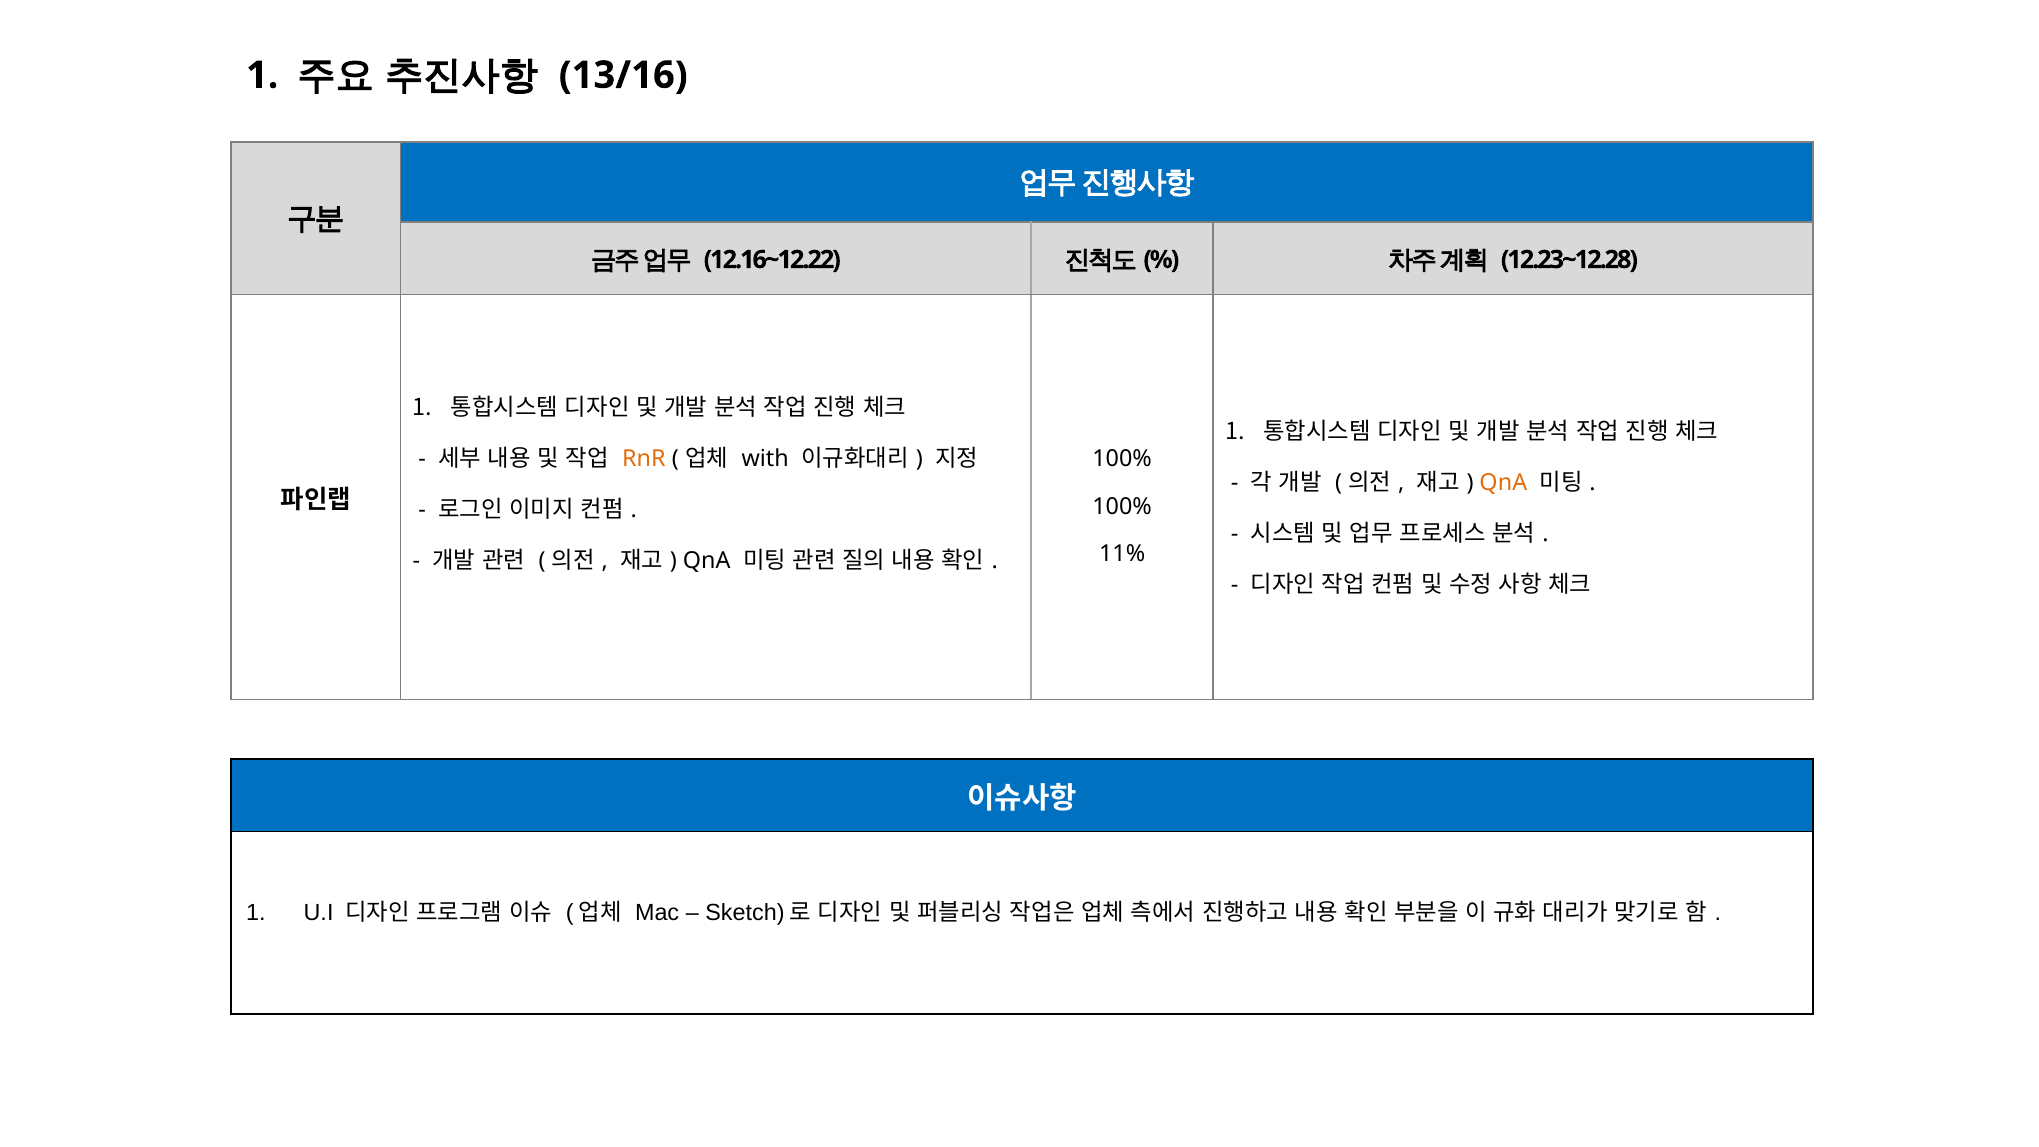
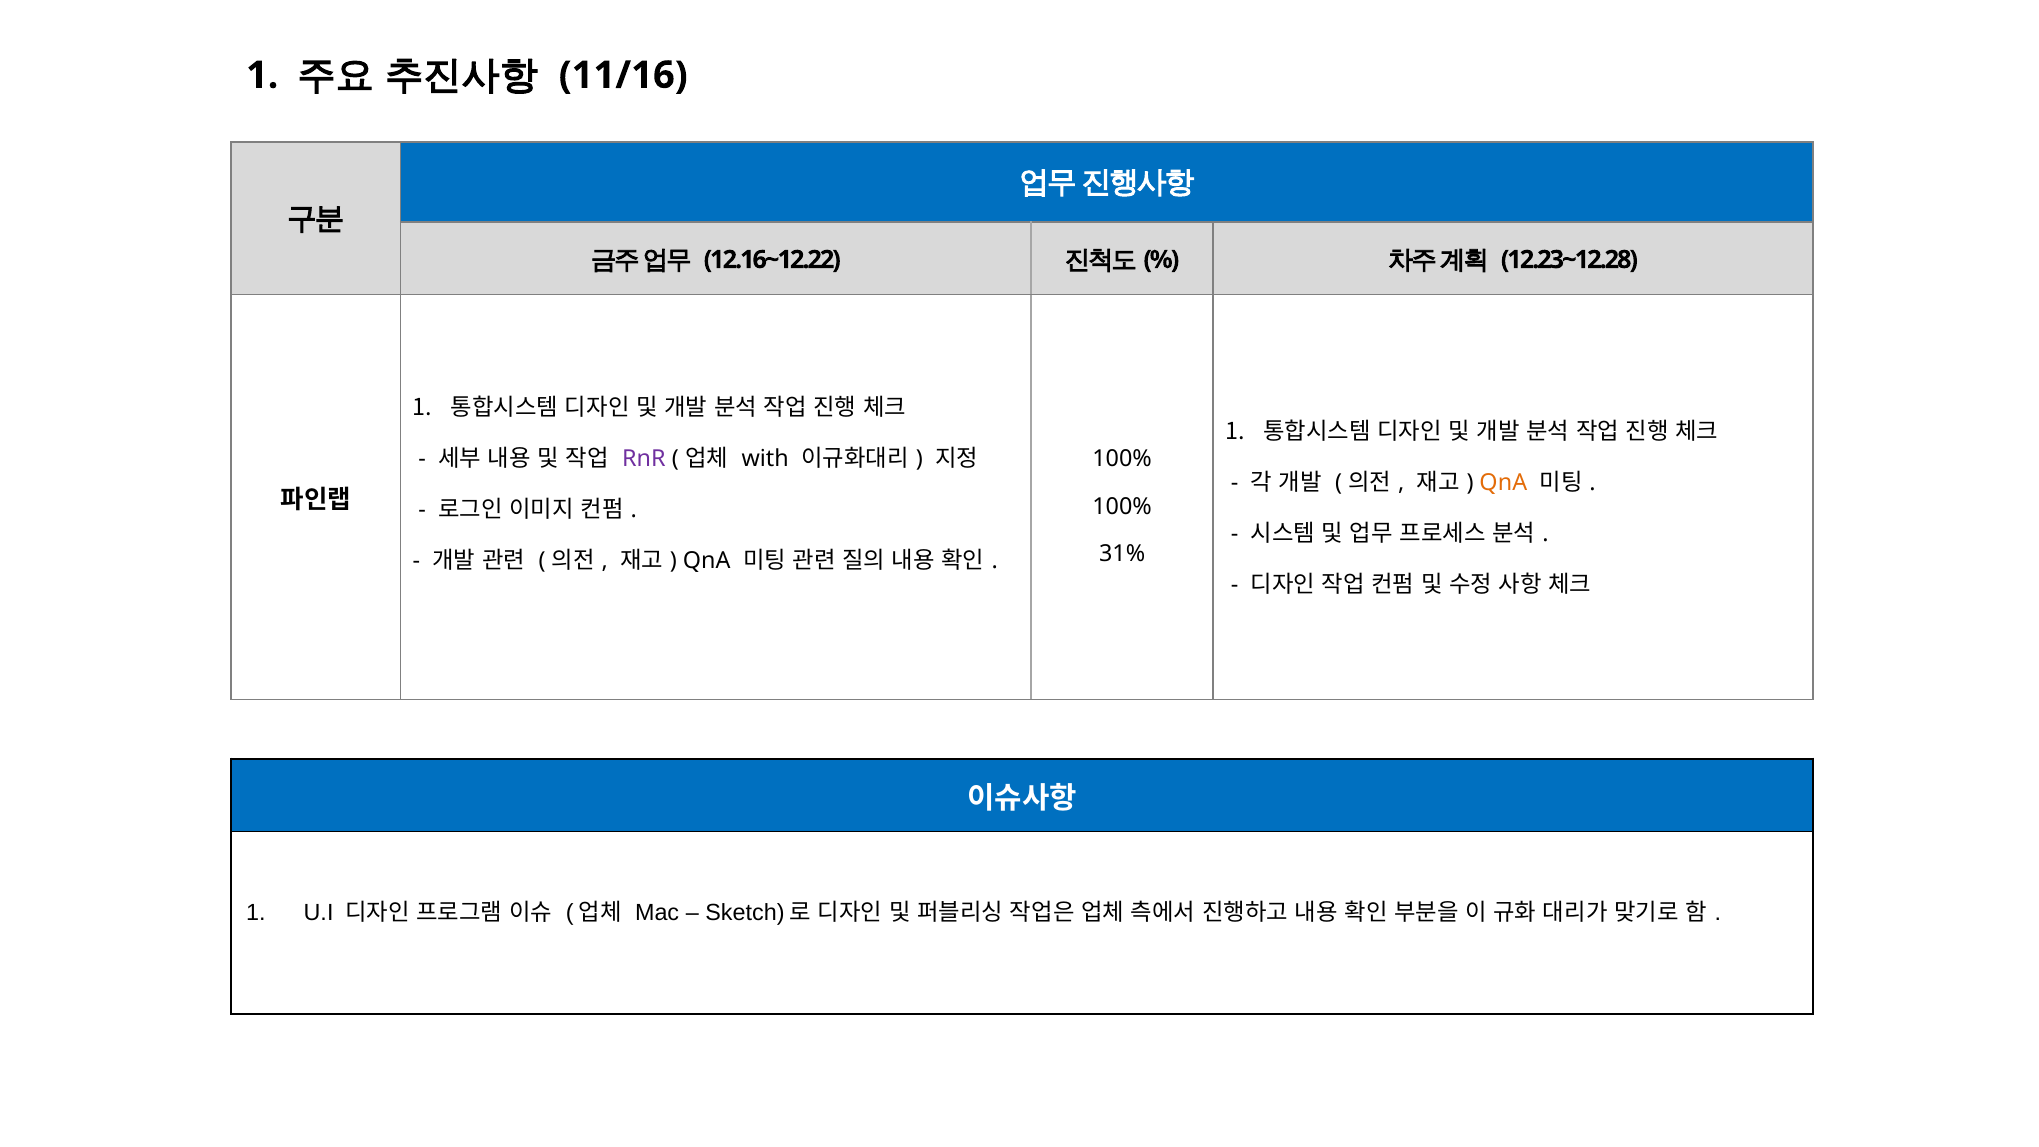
13/16: 13/16 -> 11/16 (623, 75)
RnR colour: orange -> purple (644, 458)
11%: 11% -> 31% (1122, 554)
